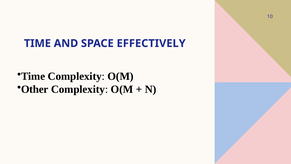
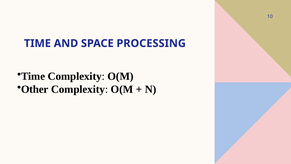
EFFECTIVELY: EFFECTIVELY -> PROCESSING (151, 43)
